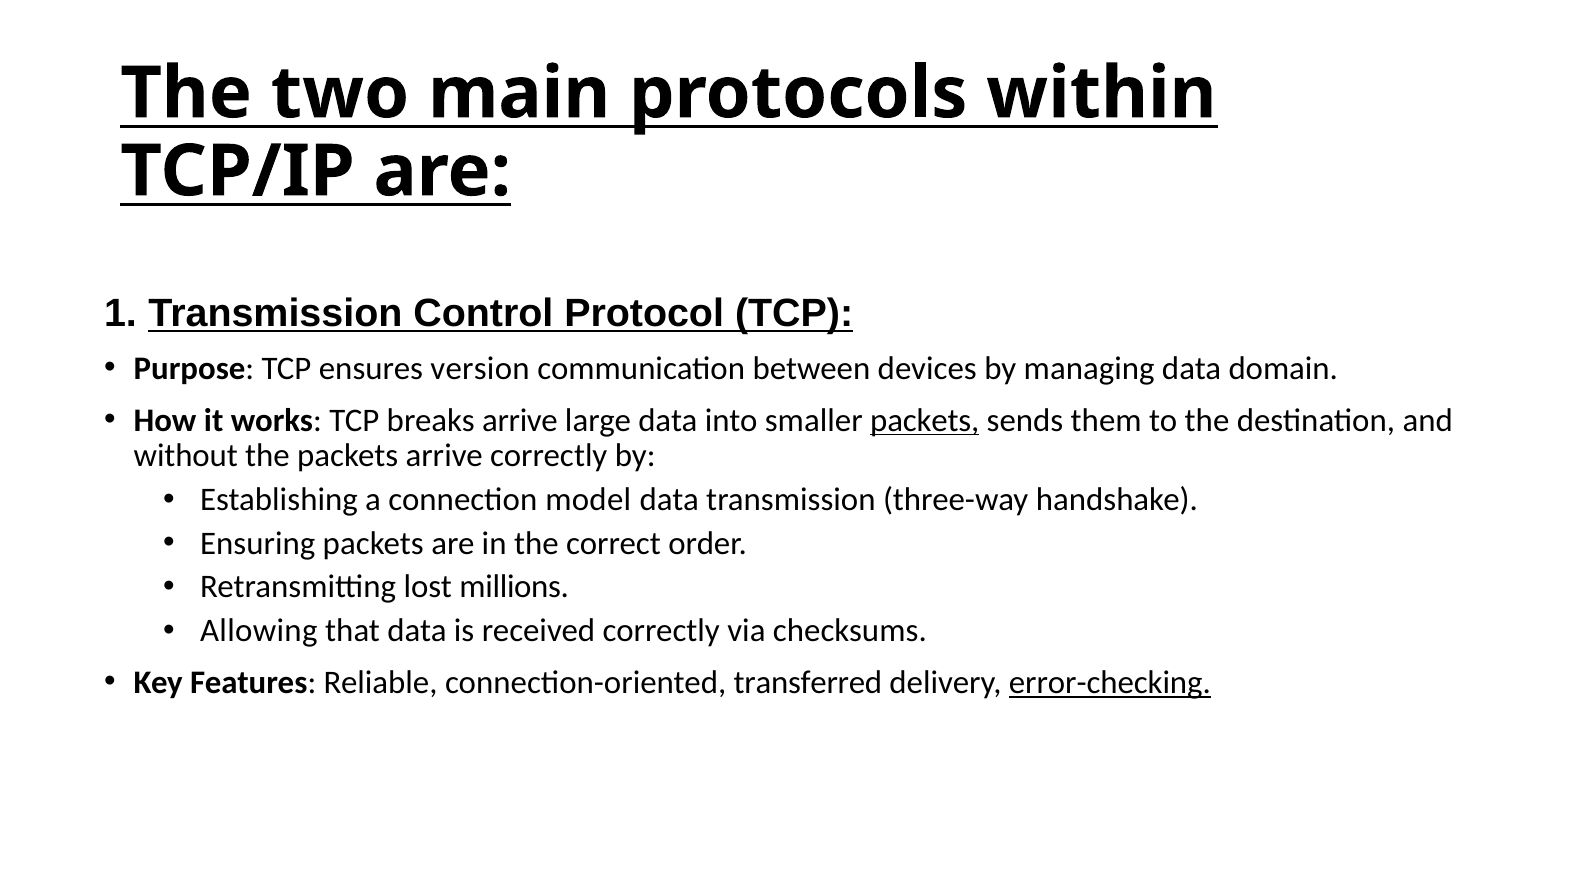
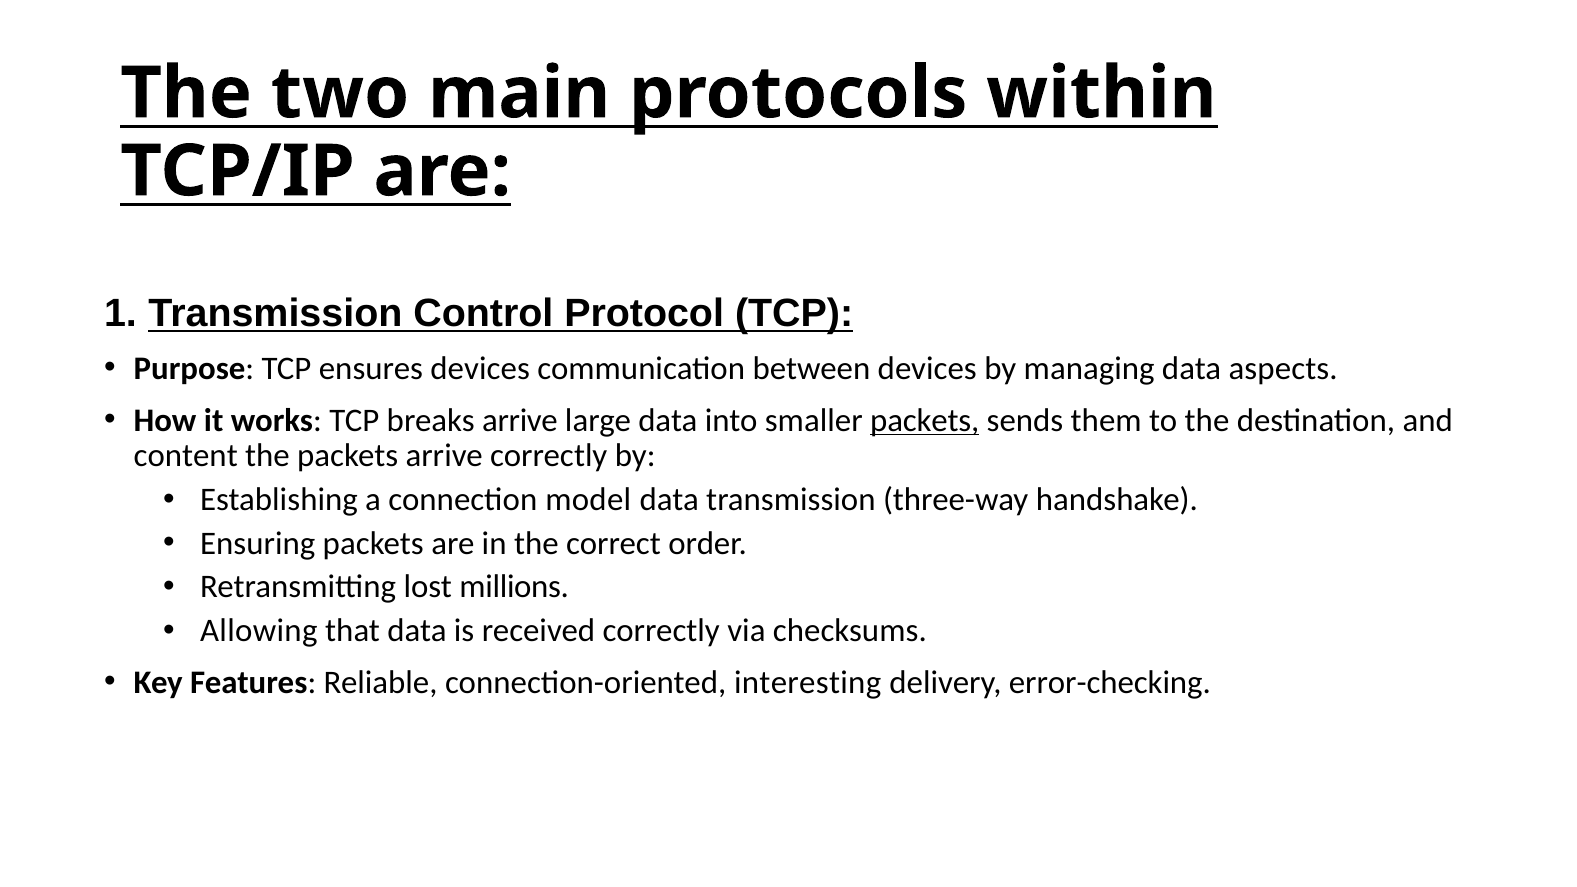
ensures version: version -> devices (480, 368)
domain: domain -> aspects (1283, 368)
without: without -> content (186, 456)
transferred: transferred -> interesting (808, 682)
error-checking underline: present -> none (1110, 682)
